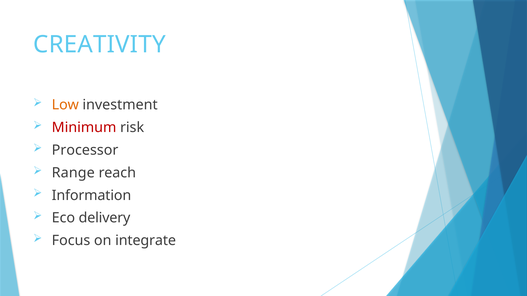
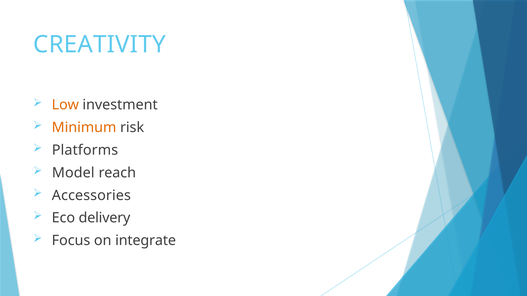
Minimum colour: red -> orange (84, 128)
Processor: Processor -> Platforms (85, 150)
Range: Range -> Model (73, 173)
Information: Information -> Accessories (91, 196)
